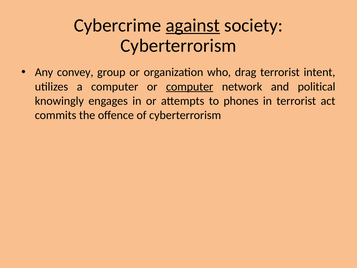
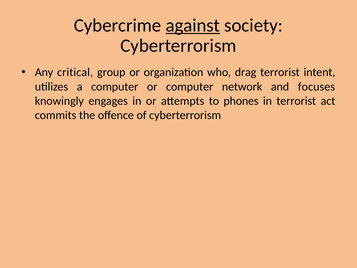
convey: convey -> critical (75, 72)
computer underline: present -> none (190, 87)
political: political -> focuses (316, 87)
